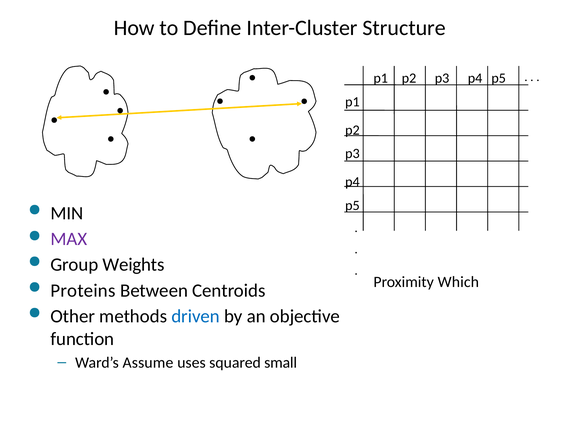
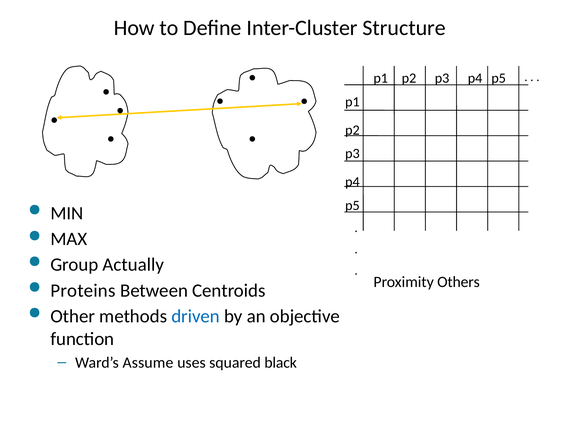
MAX colour: purple -> black (69, 239)
Weights: Weights -> Actually (133, 265)
Which: Which -> Others (458, 282)
small: small -> black (281, 363)
